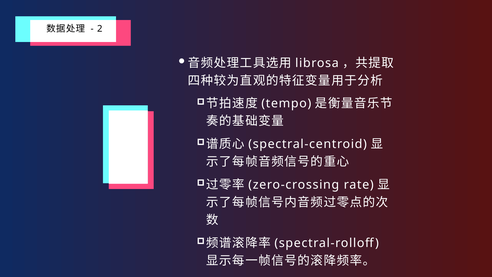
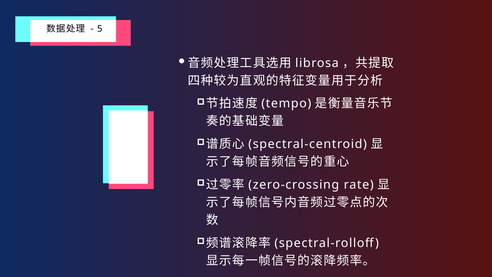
2: 2 -> 5 (100, 29)
